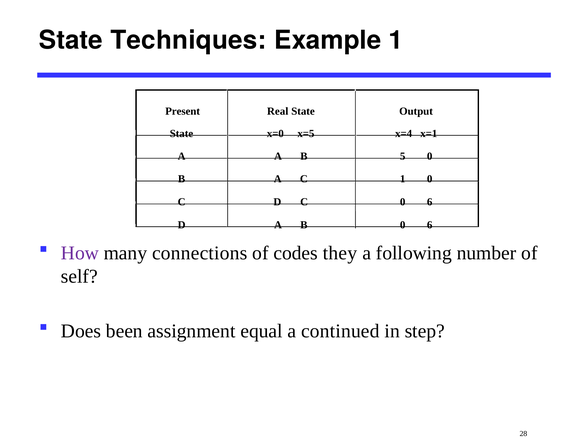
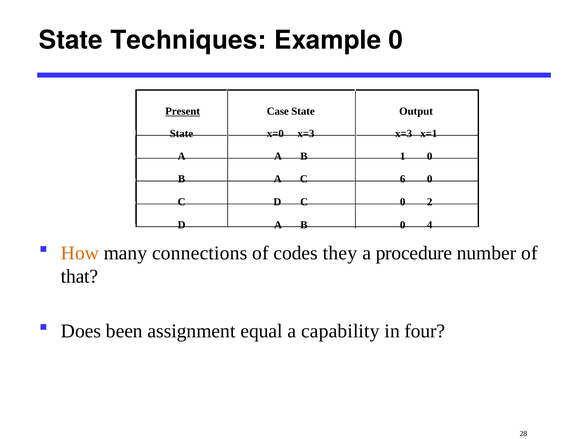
Example 1: 1 -> 0 (396, 40)
Present underline: none -> present (183, 111)
Real: Real -> Case (278, 111)
x=0 x=5: x=5 -> x=3 (306, 134)
x=4: x=4 -> x=3 (404, 134)
5: 5 -> 1 (403, 156)
C 1: 1 -> 6 (403, 179)
C 0 6: 6 -> 2 (430, 202)
B 0 6: 6 -> 4 (430, 225)
How colour: purple -> orange (80, 253)
following: following -> procedure (414, 253)
self: self -> that (79, 277)
continued: continued -> capability (340, 331)
step: step -> four (425, 331)
